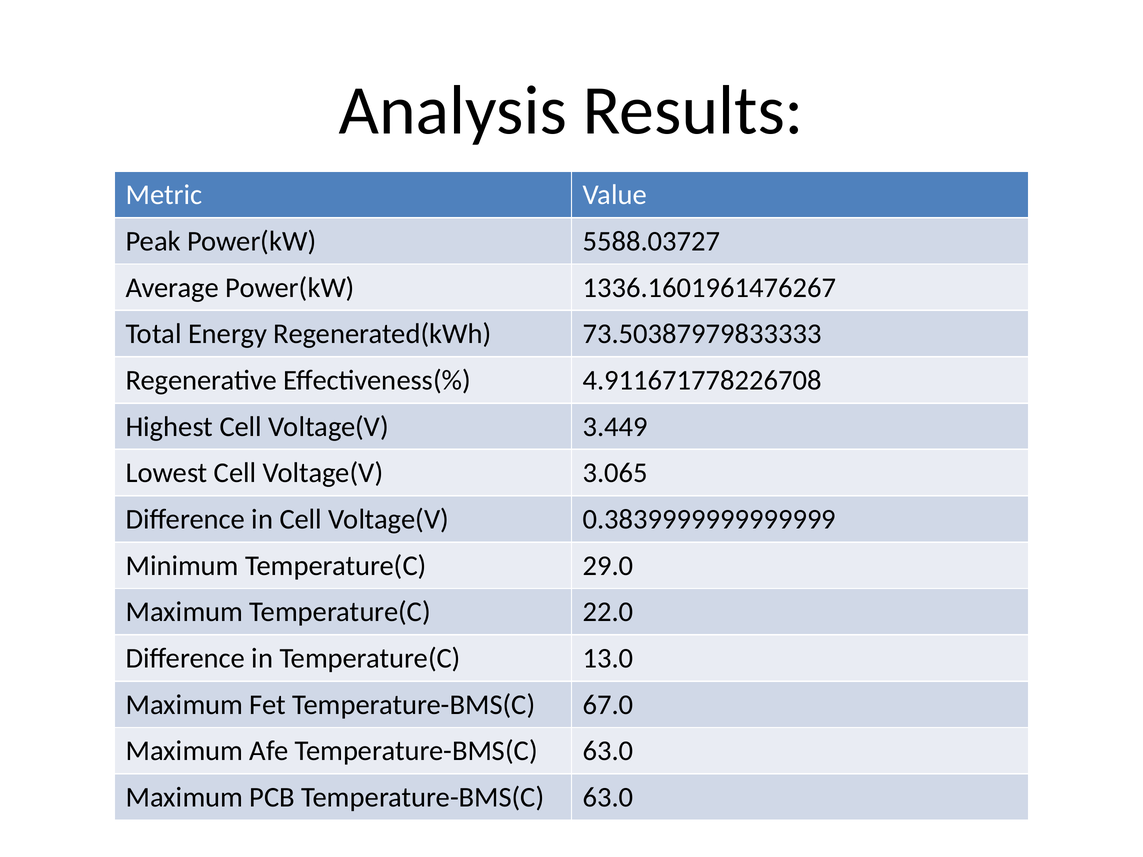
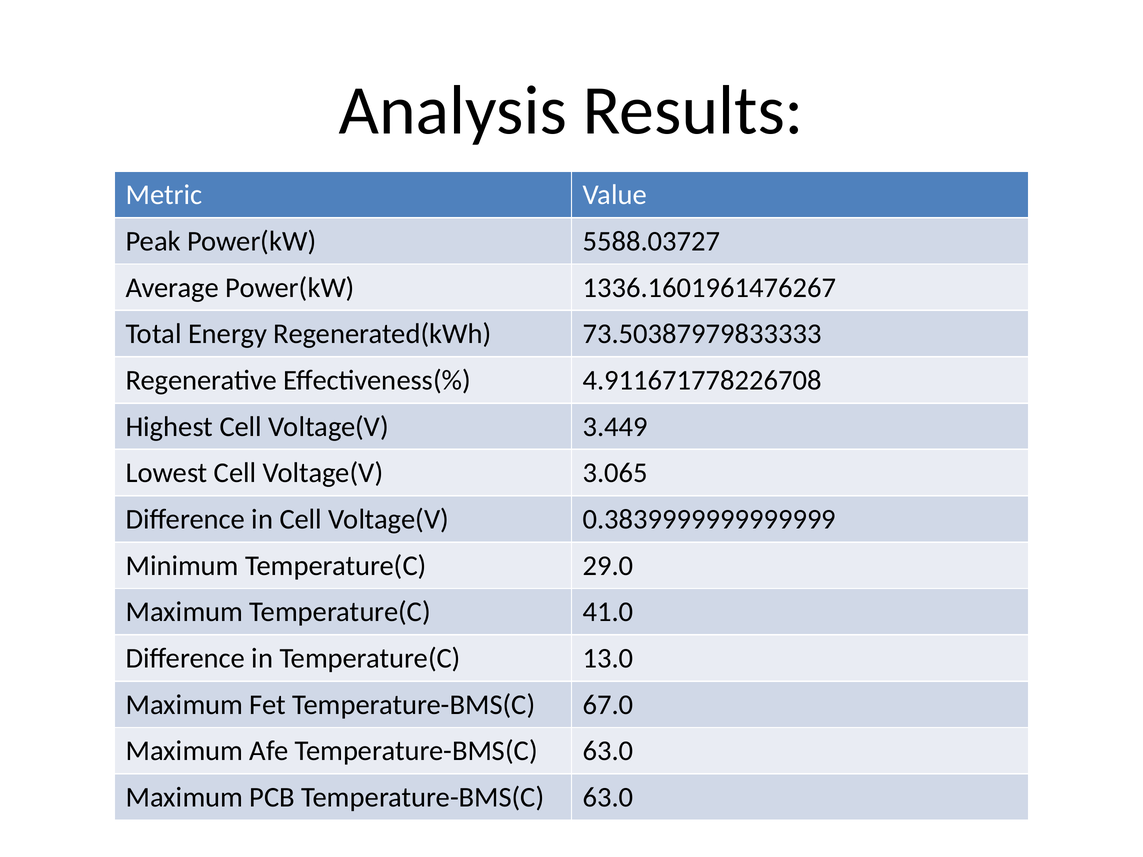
22.0: 22.0 -> 41.0 (608, 612)
